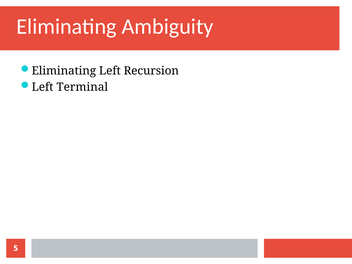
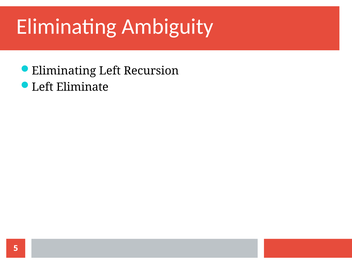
Terminal: Terminal -> Eliminate (82, 87)
